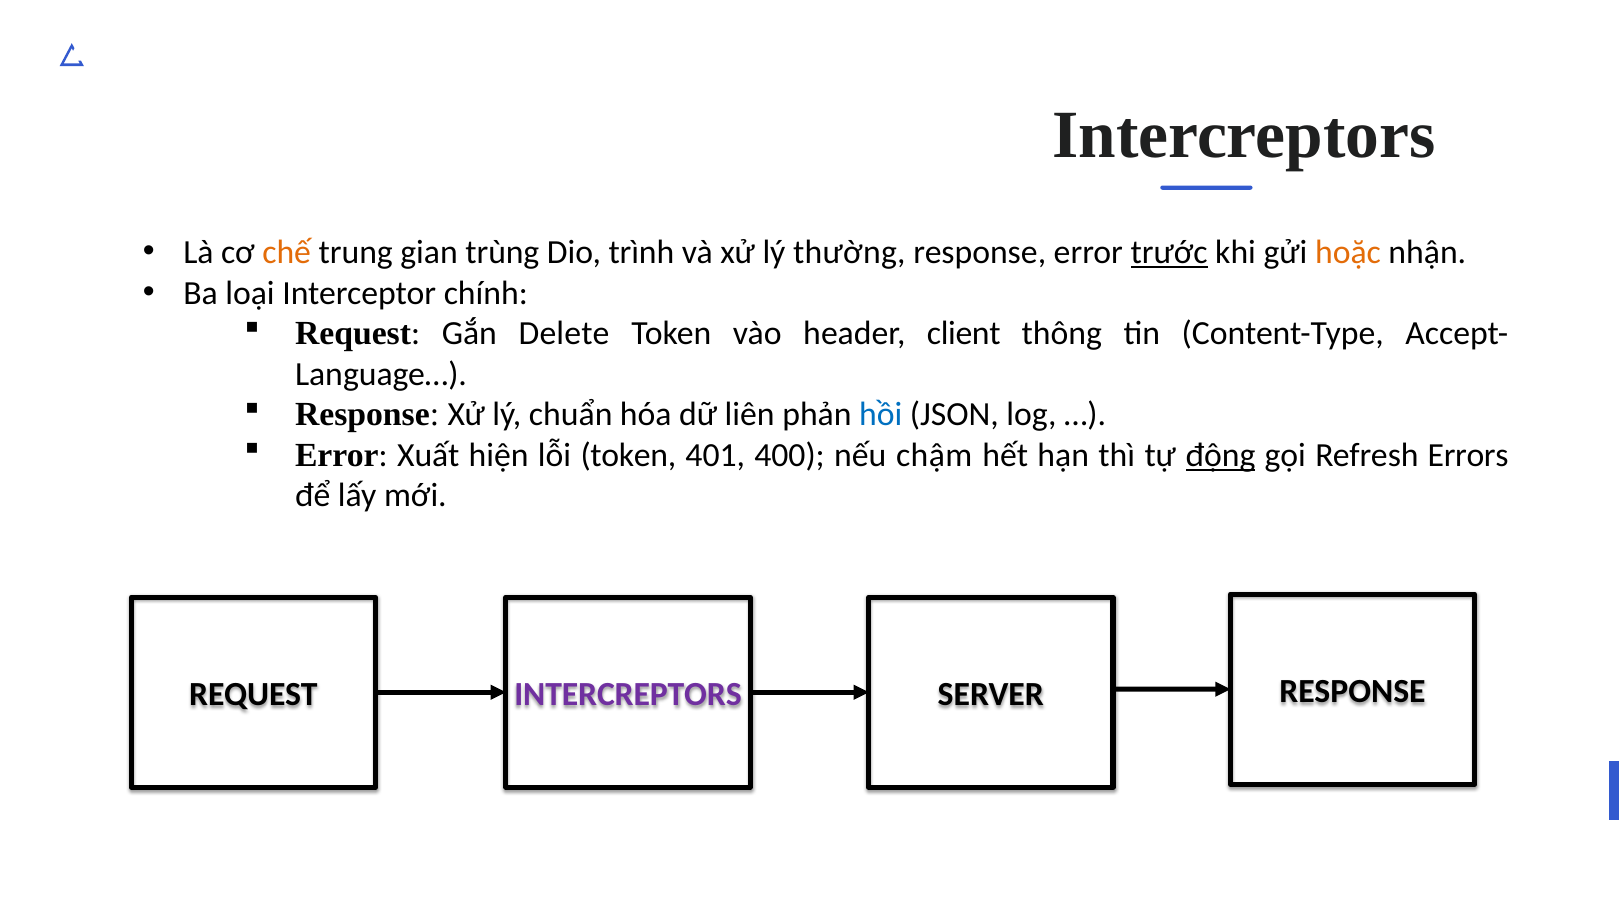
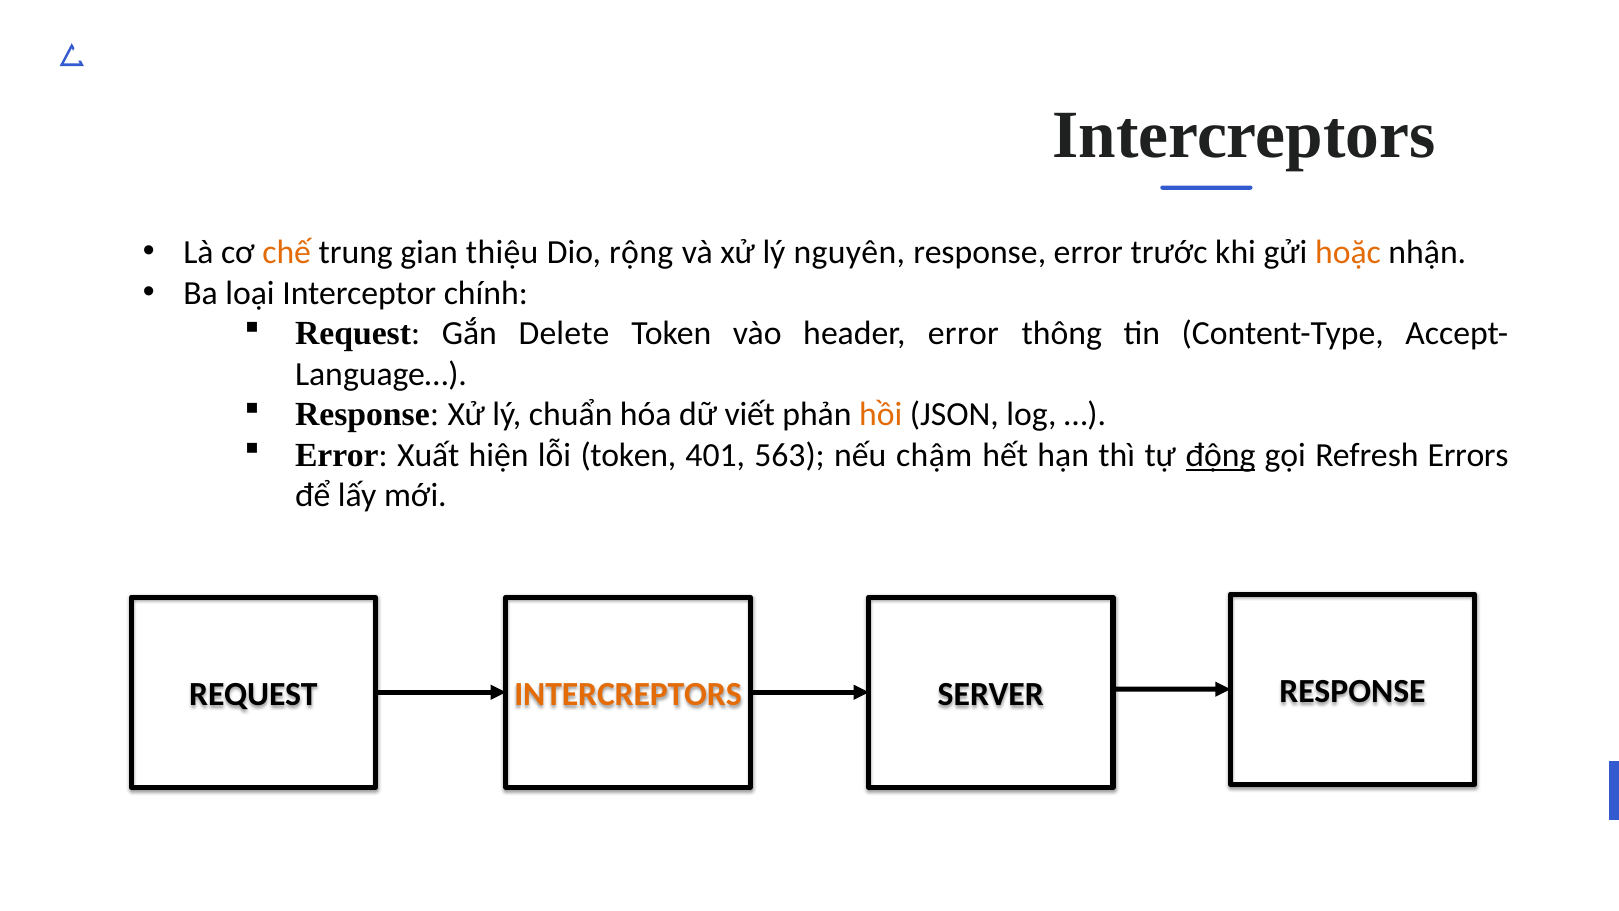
trùng: trùng -> thiệu (502, 253)
trình: trình -> rộng (641, 253)
thường: thường -> nguyên (849, 253)
trước underline: present -> none (1169, 253)
header client: client -> error (963, 333)
liên: liên -> viết (750, 414)
hồi colour: blue -> orange (881, 414)
400: 400 -> 563 (790, 455)
INTERCREPTORS colour: purple -> orange (628, 694)
